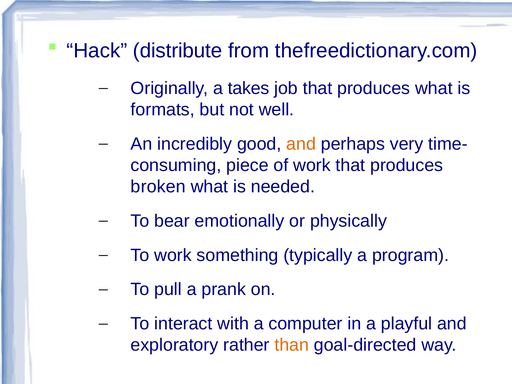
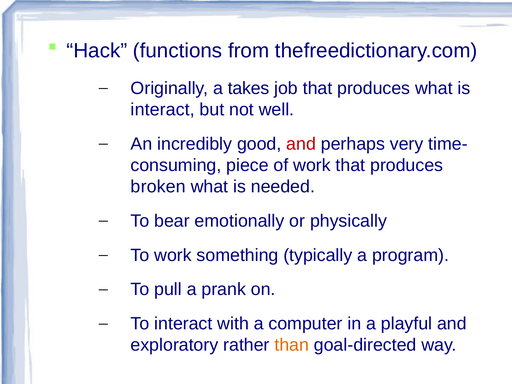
distribute: distribute -> functions (178, 51)
formats: formats -> interact (163, 110)
and colour: orange -> red (301, 144)
